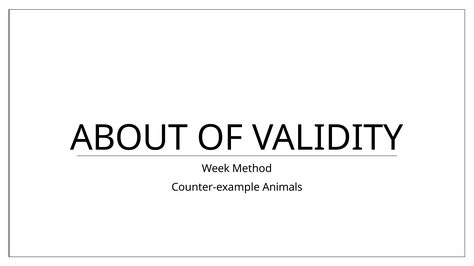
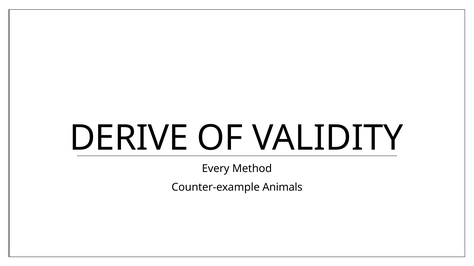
ABOUT: ABOUT -> DERIVE (129, 139)
Week: Week -> Every (216, 169)
